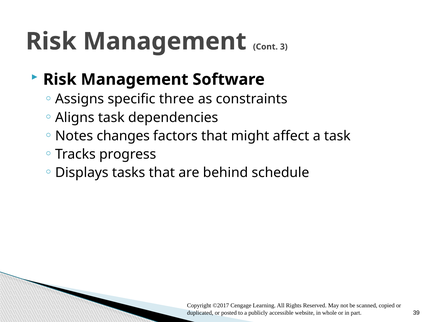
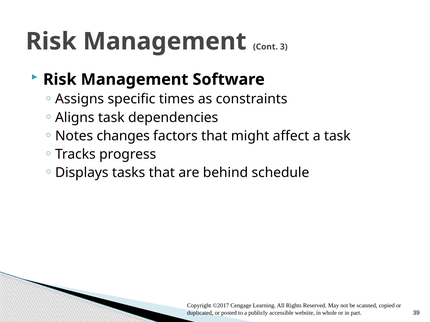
three: three -> times (177, 99)
